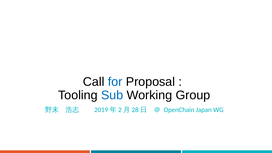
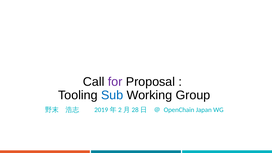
for colour: blue -> purple (115, 82)
